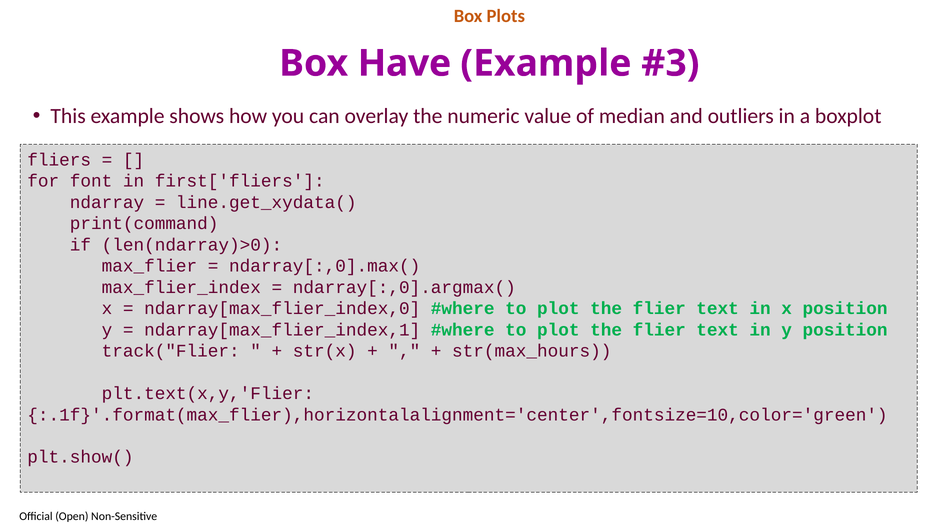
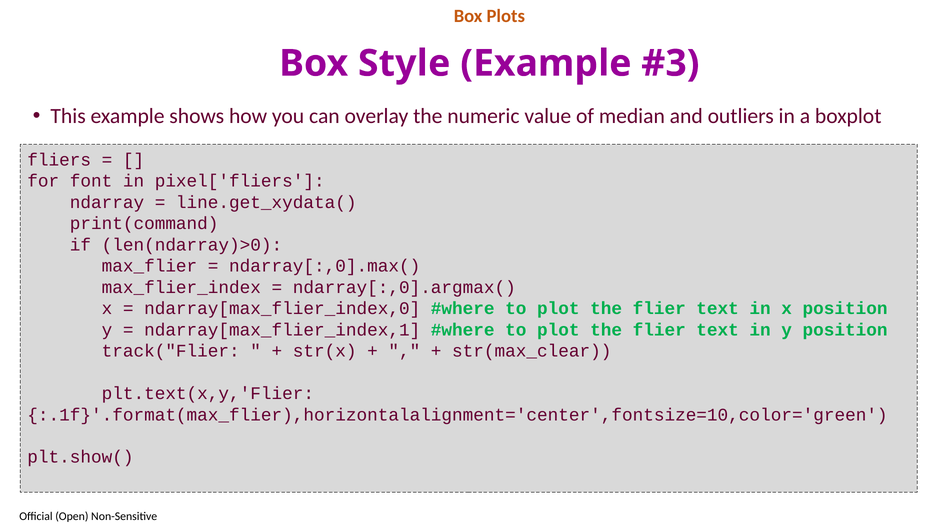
Have: Have -> Style (404, 63)
first['fliers: first['fliers -> pixel['fliers (240, 181)
str(max_hours: str(max_hours -> str(max_clear (532, 351)
